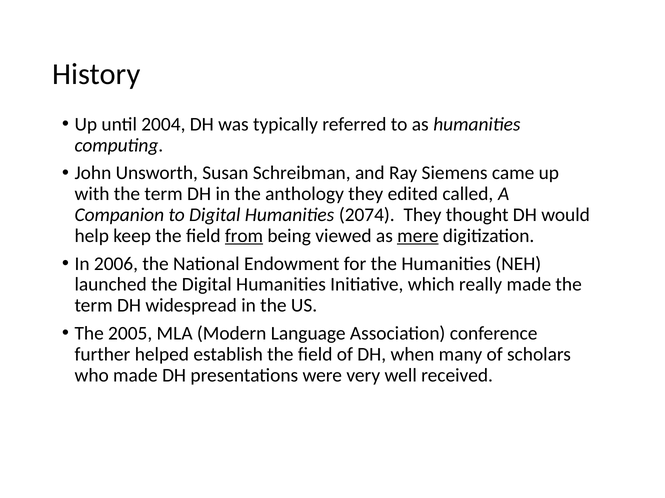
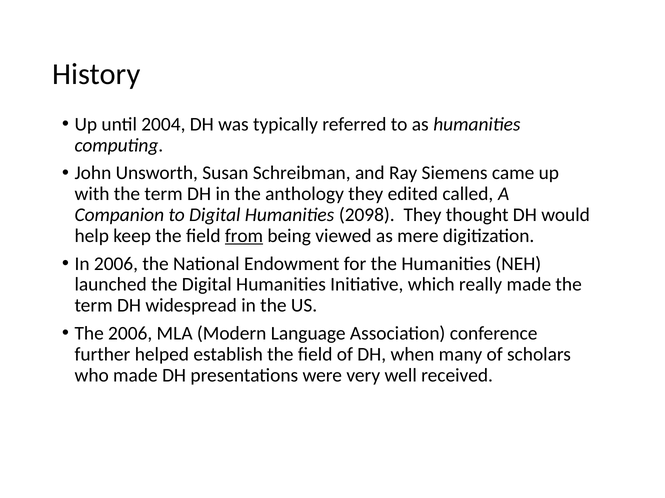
2074: 2074 -> 2098 (367, 215)
mere underline: present -> none (418, 236)
The 2005: 2005 -> 2006 (130, 334)
